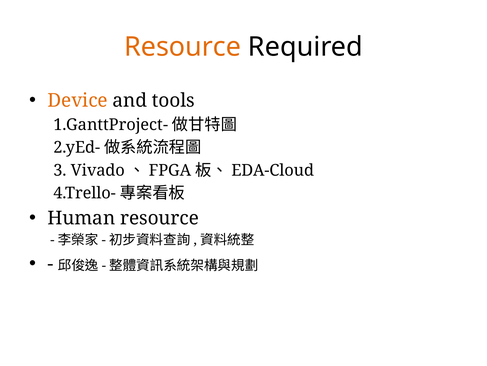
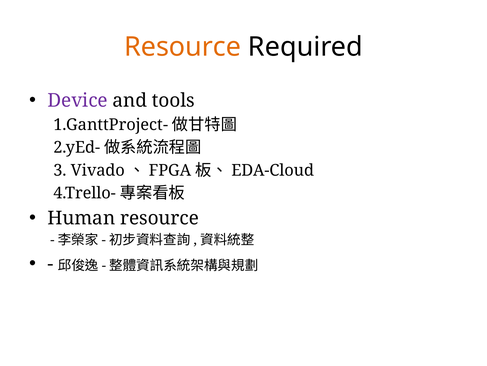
Device colour: orange -> purple (78, 100)
